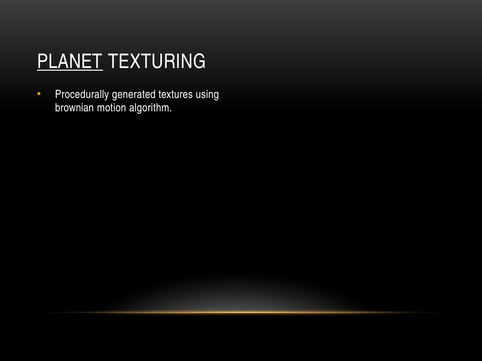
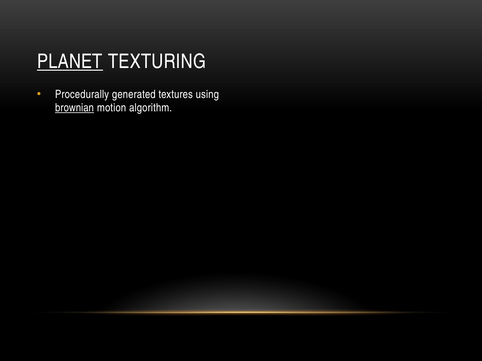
brownian underline: none -> present (74, 108)
